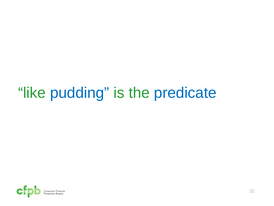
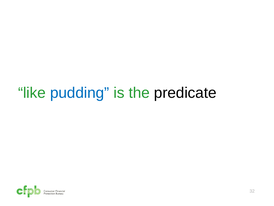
predicate colour: blue -> black (185, 93)
